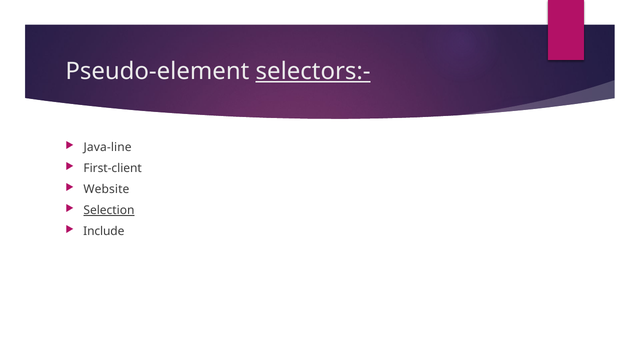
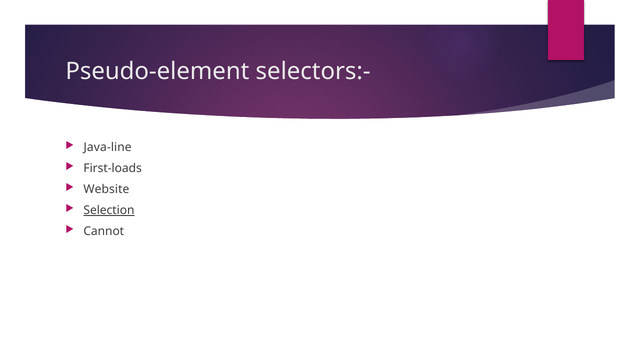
selectors:- underline: present -> none (313, 71)
First-client: First-client -> First-loads (113, 168)
Include: Include -> Cannot (104, 231)
